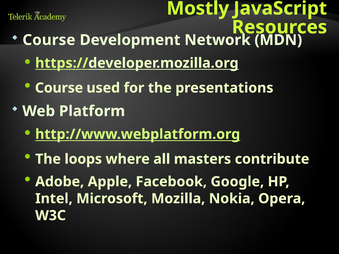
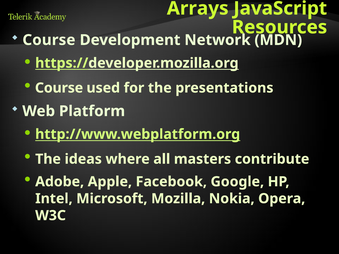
Mostly: Mostly -> Arrays (198, 8)
loops: loops -> ideas (83, 159)
